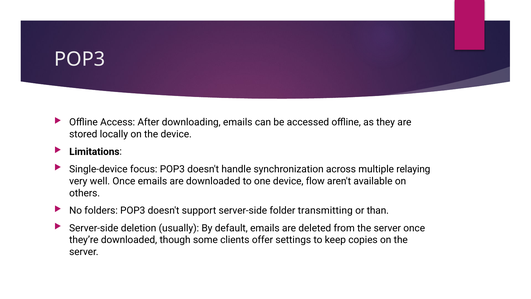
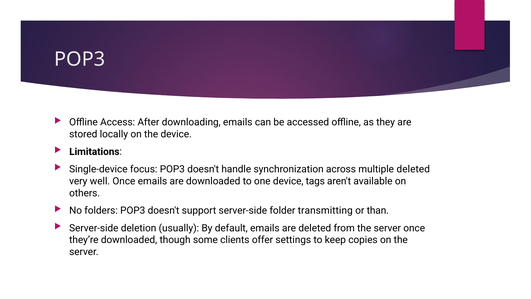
multiple relaying: relaying -> deleted (413, 169)
flow: flow -> tags (315, 181)
